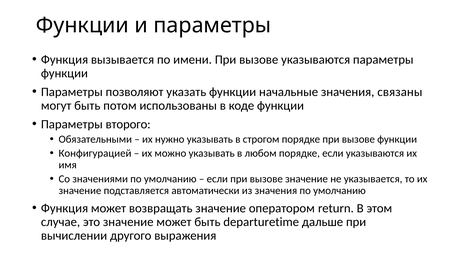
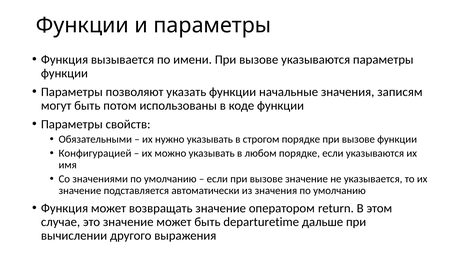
связаны: связаны -> записям (400, 92)
второго: второго -> свойств (128, 124)
